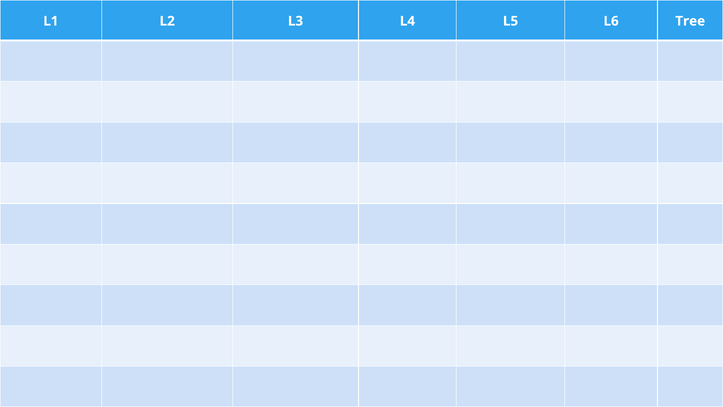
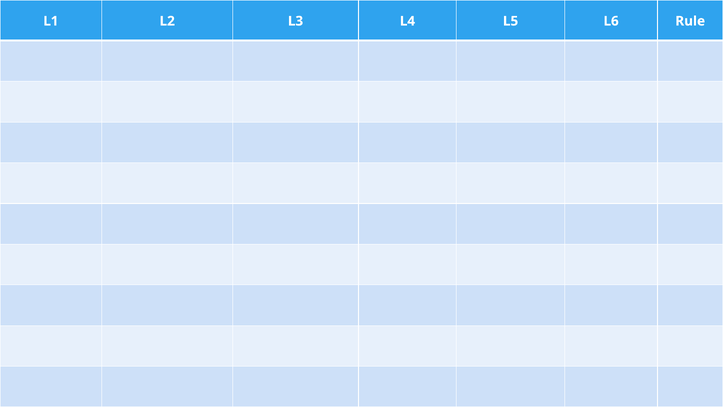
Tree: Tree -> Rule (690, 21)
